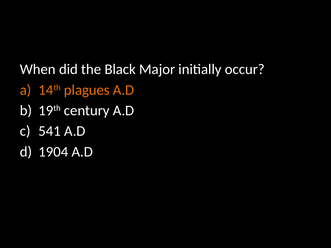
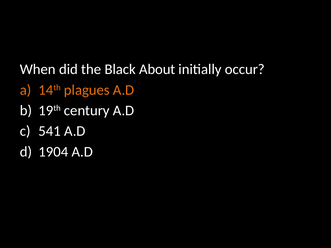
Major: Major -> About (157, 69)
